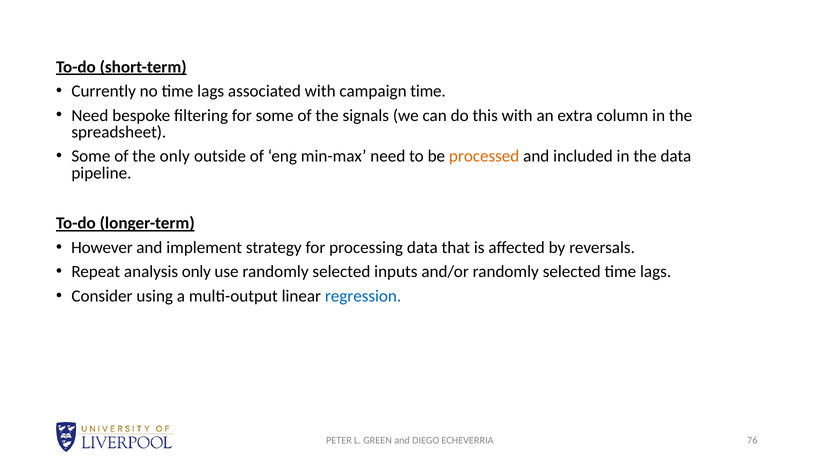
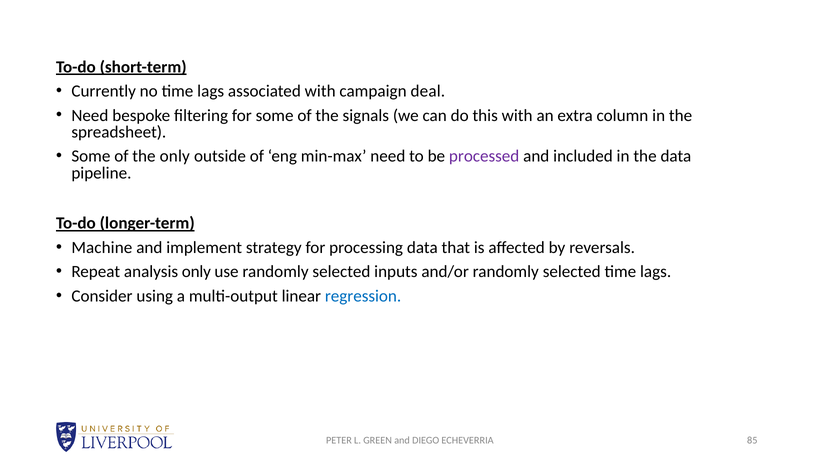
campaign time: time -> deal (428, 91)
processed colour: orange -> purple (484, 156)
However: However -> Machine (102, 248)
76: 76 -> 85 (752, 440)
